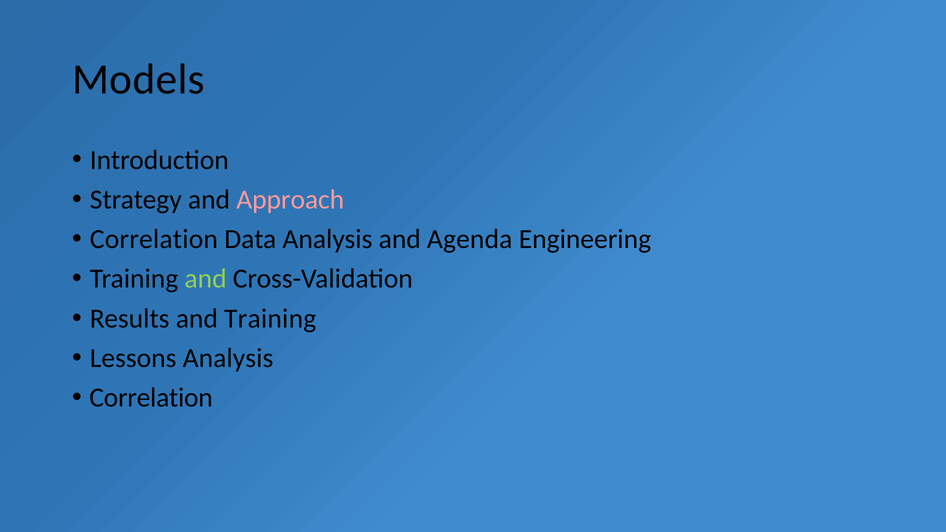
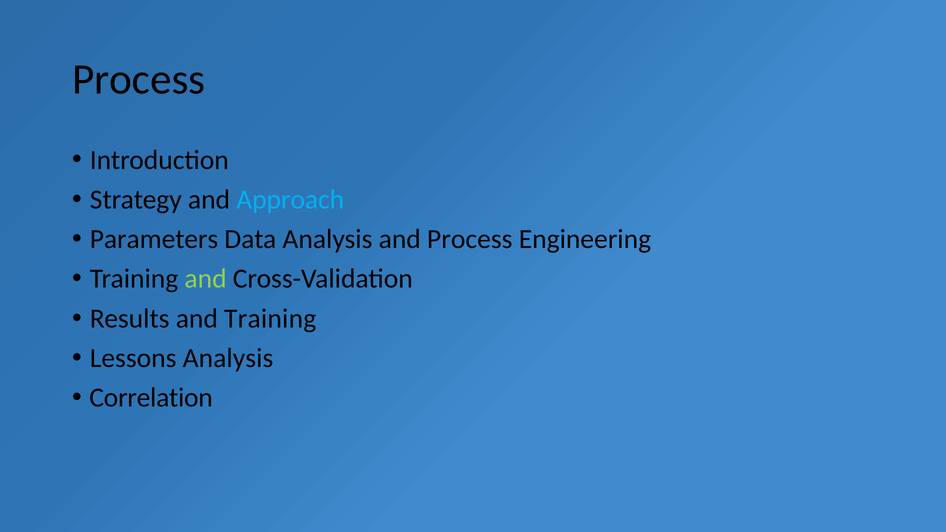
Models: Models -> Process (139, 79)
Approach colour: pink -> light blue (290, 200)
Correlation: Correlation -> Parameters (154, 239)
and Agenda: Agenda -> Process (470, 239)
